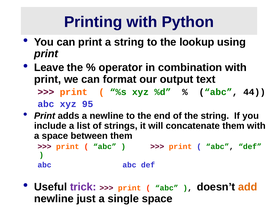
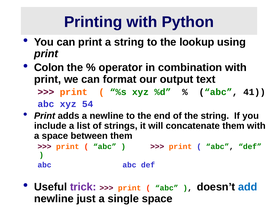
Leave: Leave -> Colon (49, 67)
44: 44 -> 41 (254, 92)
95: 95 -> 54 (88, 104)
add colour: orange -> blue (248, 187)
